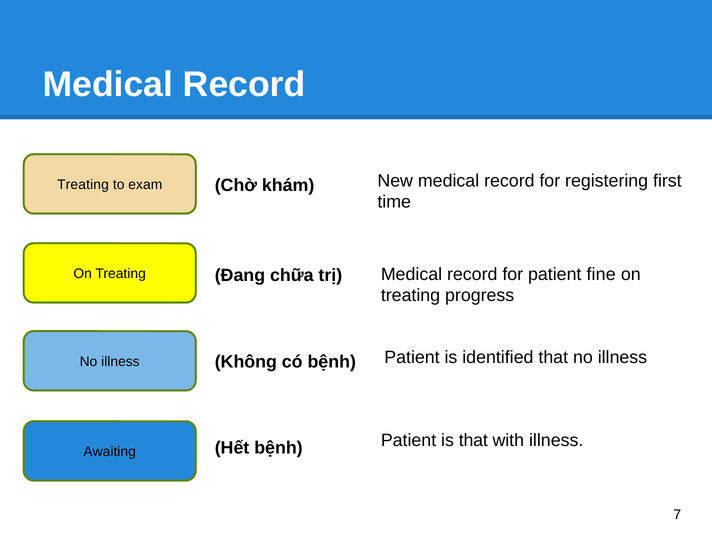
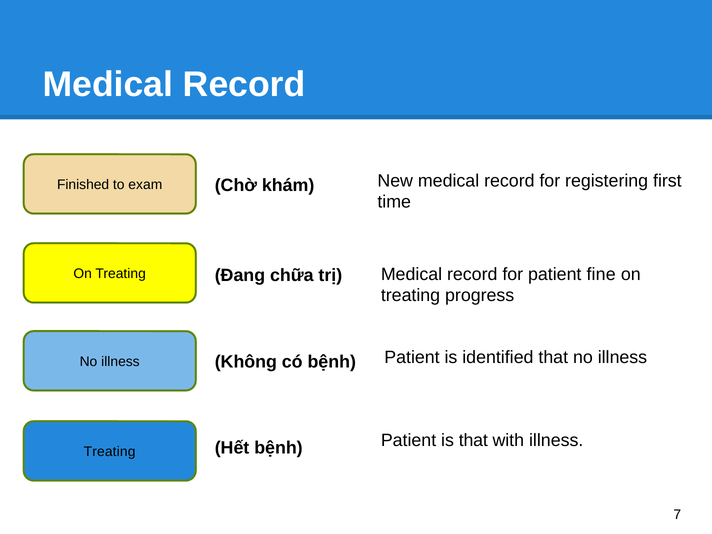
Treating: Treating -> Finished (83, 185)
Awaiting: Awaiting -> Treating (110, 452)
